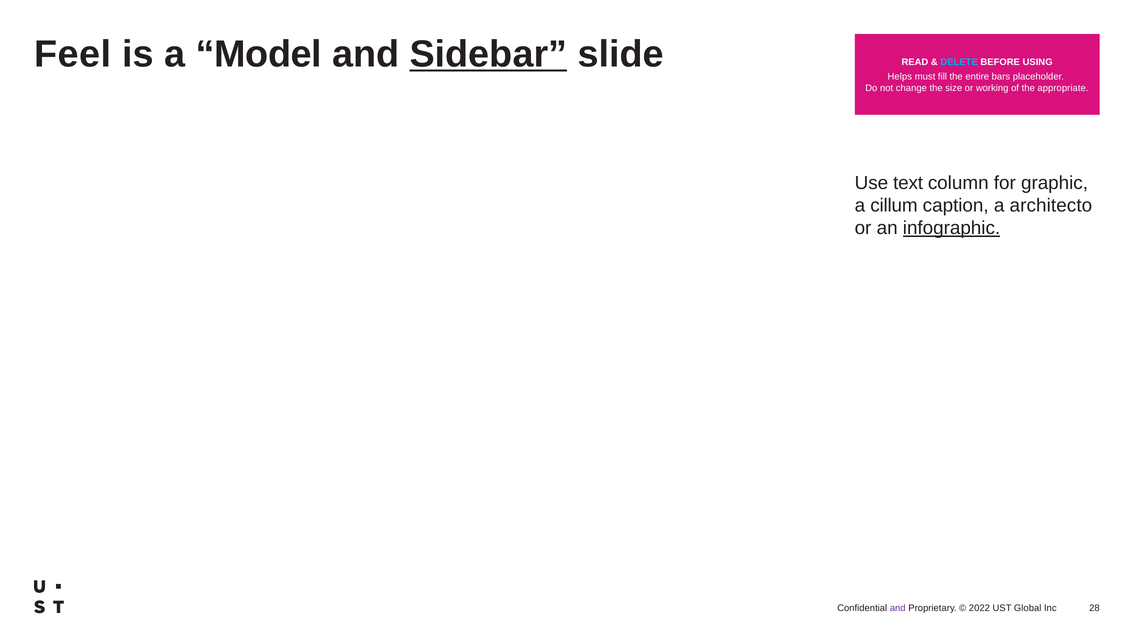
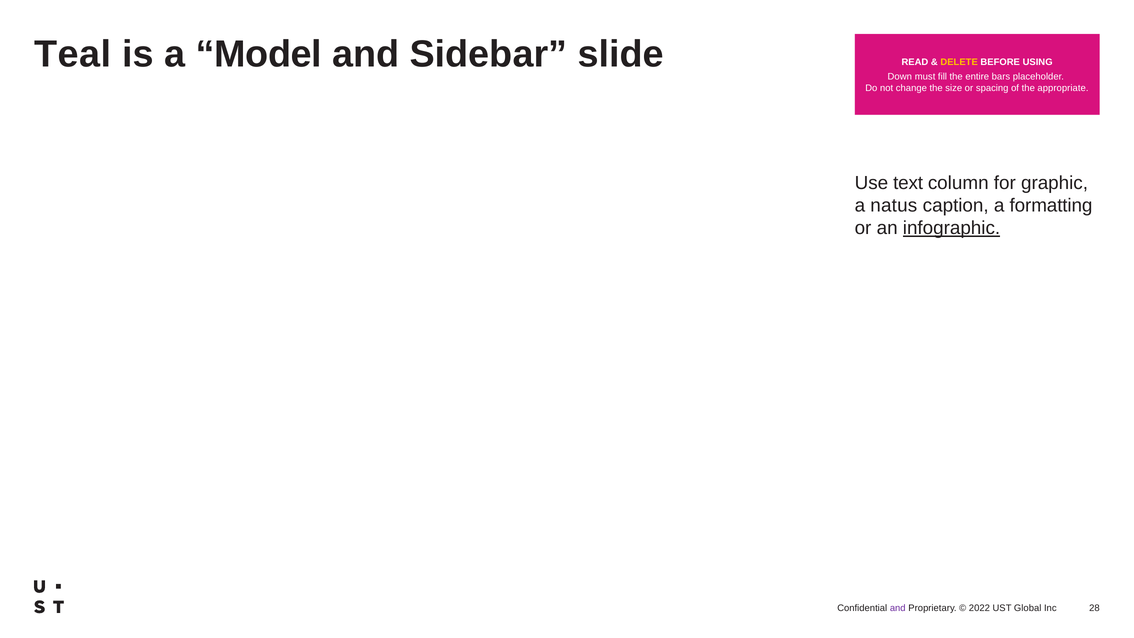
Feel: Feel -> Teal (73, 54)
Sidebar underline: present -> none (488, 54)
DELETE colour: light blue -> yellow (959, 62)
Helps: Helps -> Down (900, 77)
working: working -> spacing (992, 88)
cillum: cillum -> natus (894, 205)
architecto: architecto -> formatting (1051, 205)
